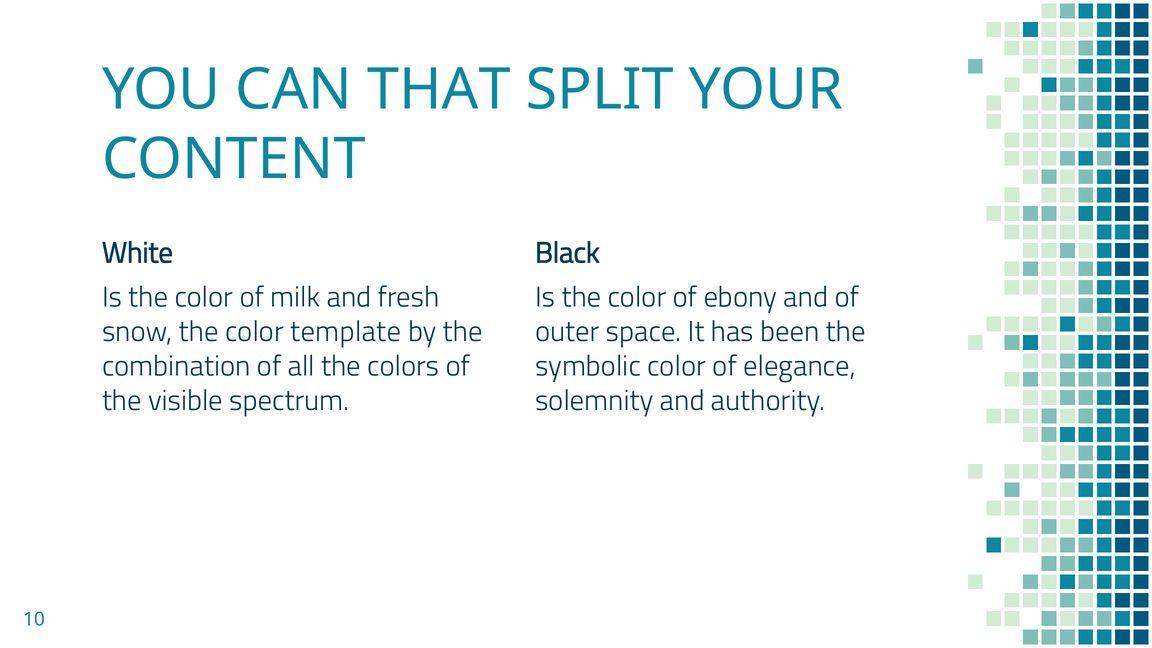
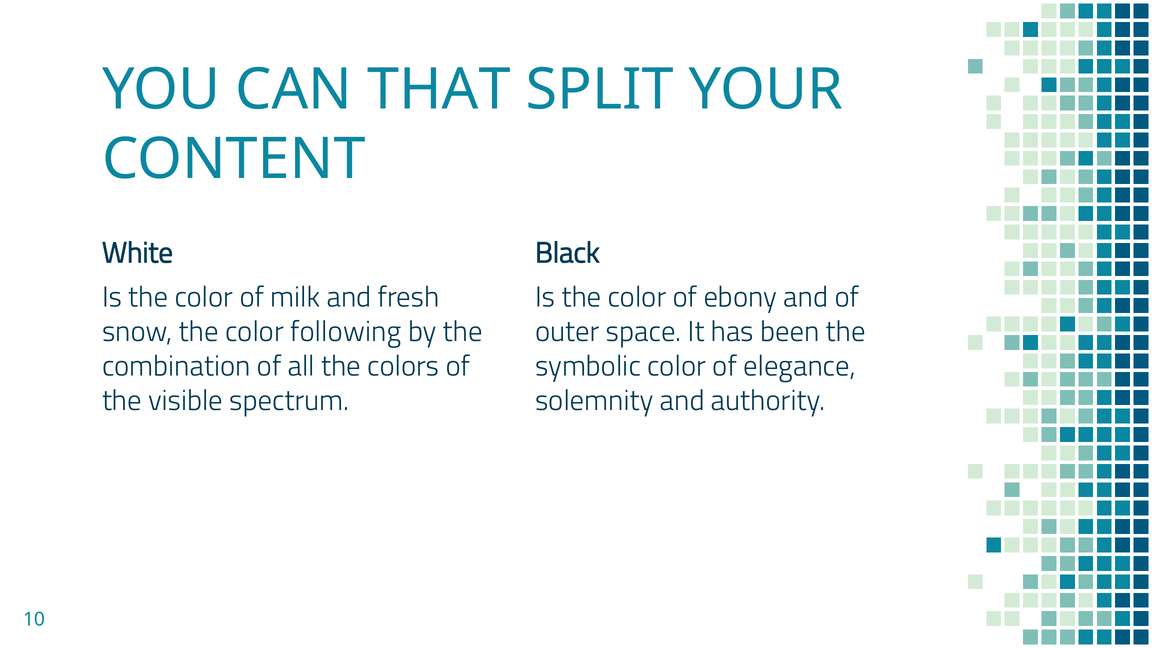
template: template -> following (346, 332)
